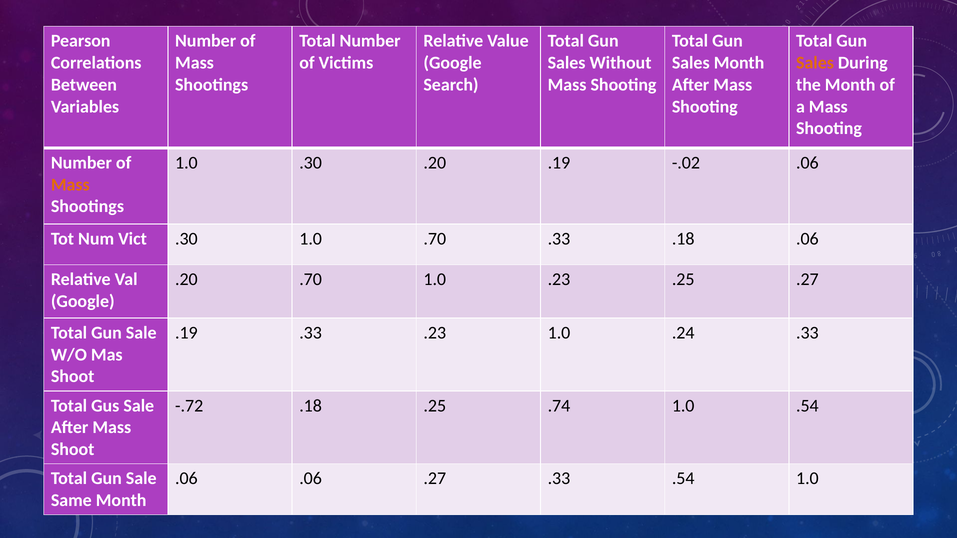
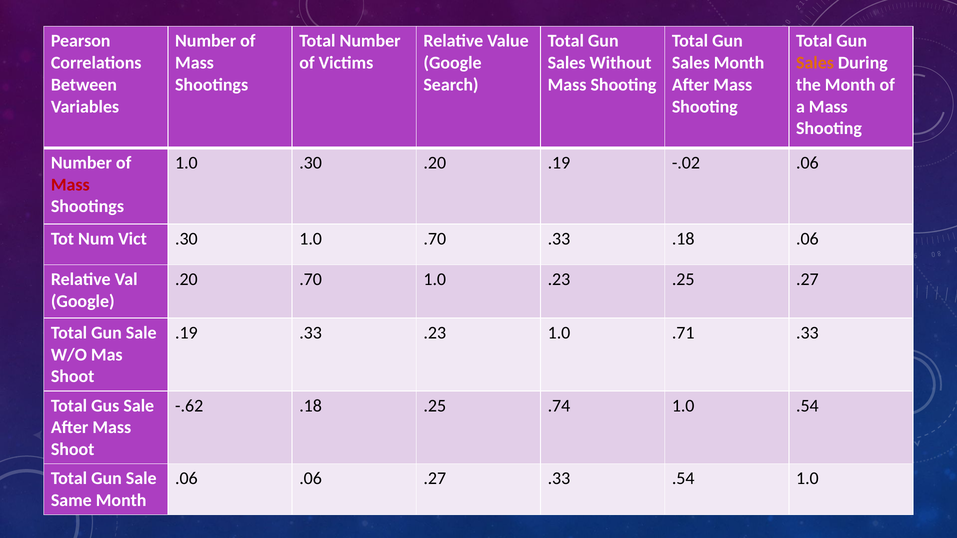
Mass colour: orange -> red (70, 185)
.24: .24 -> .71 (683, 333)
-.72: -.72 -> -.62 (189, 406)
